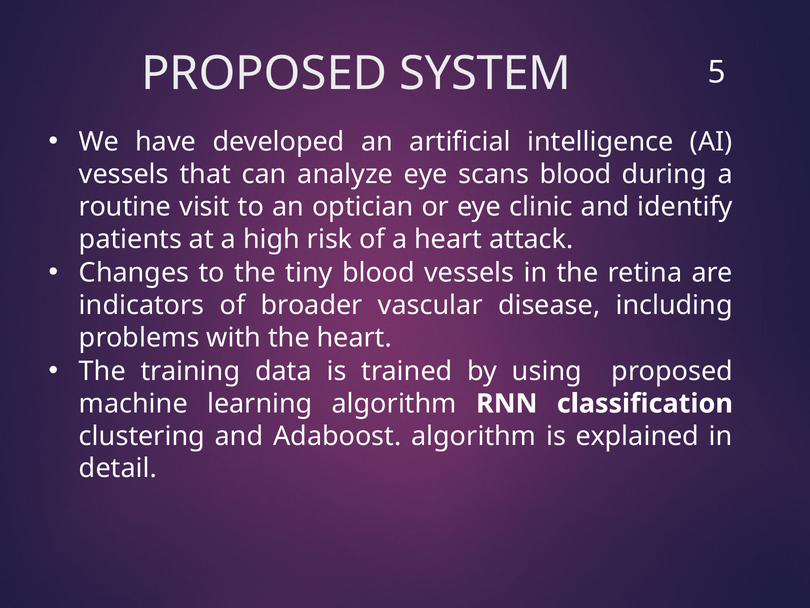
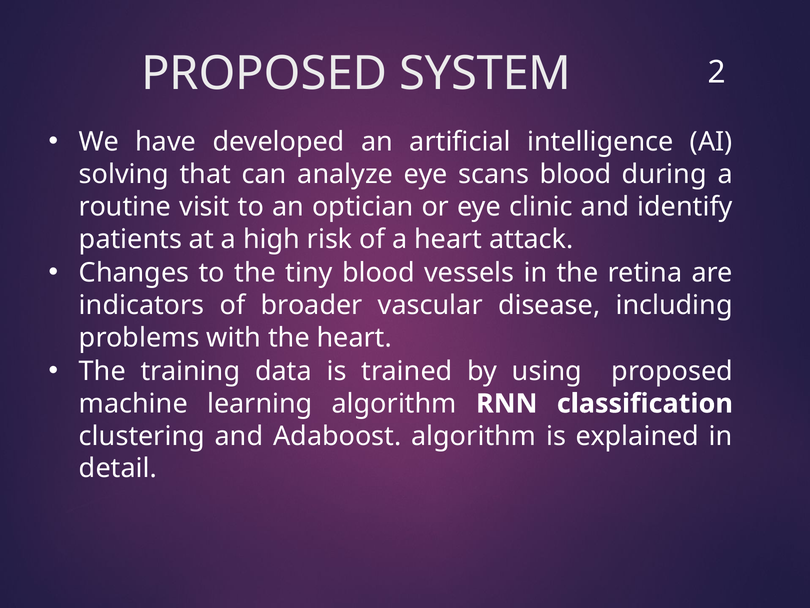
5: 5 -> 2 (717, 72)
vessels: vessels -> solving (124, 174)
